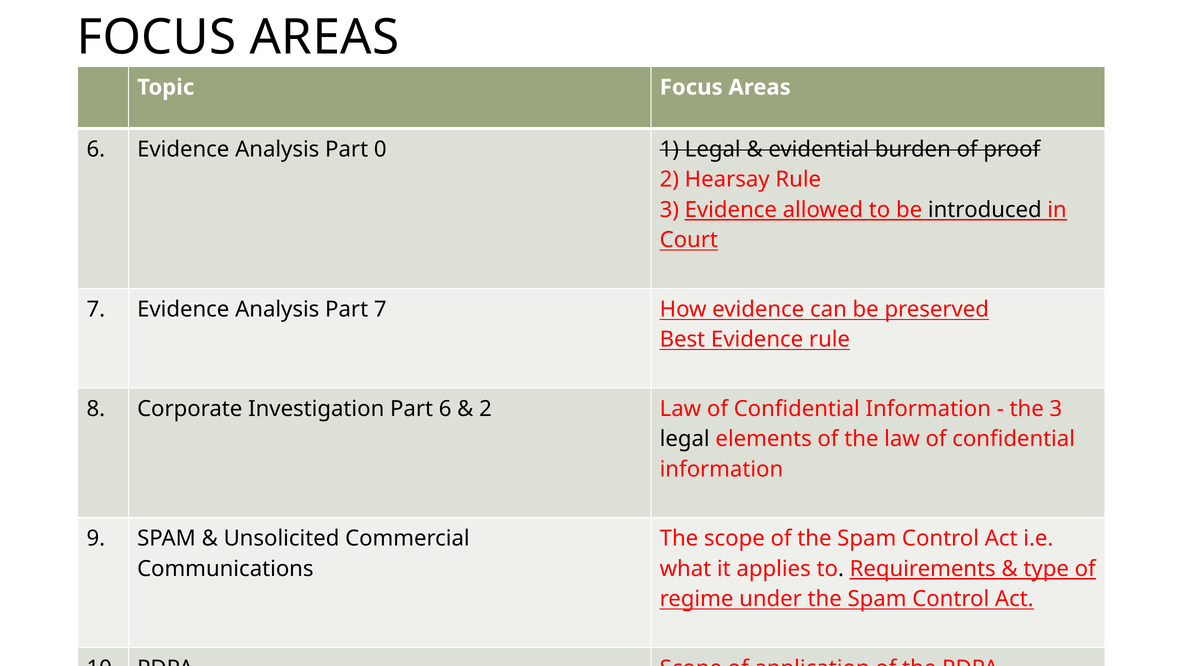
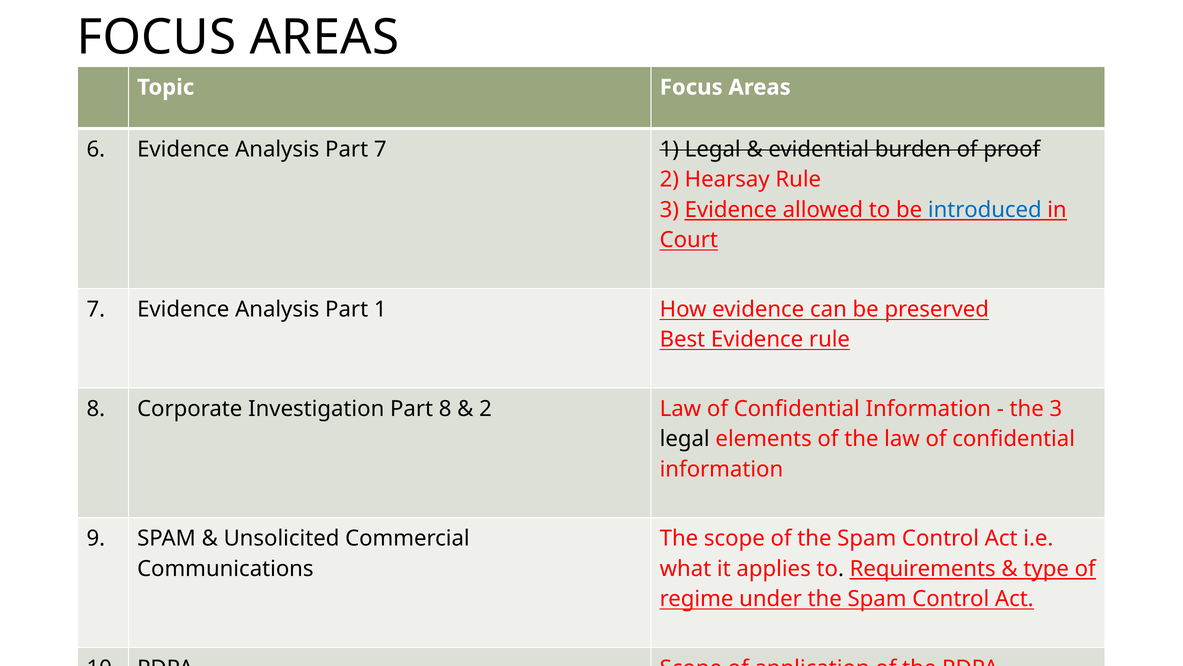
Part 0: 0 -> 7 (380, 149)
introduced colour: black -> blue (985, 210)
Part 7: 7 -> 1 (380, 309)
Part 6: 6 -> 8 (445, 408)
